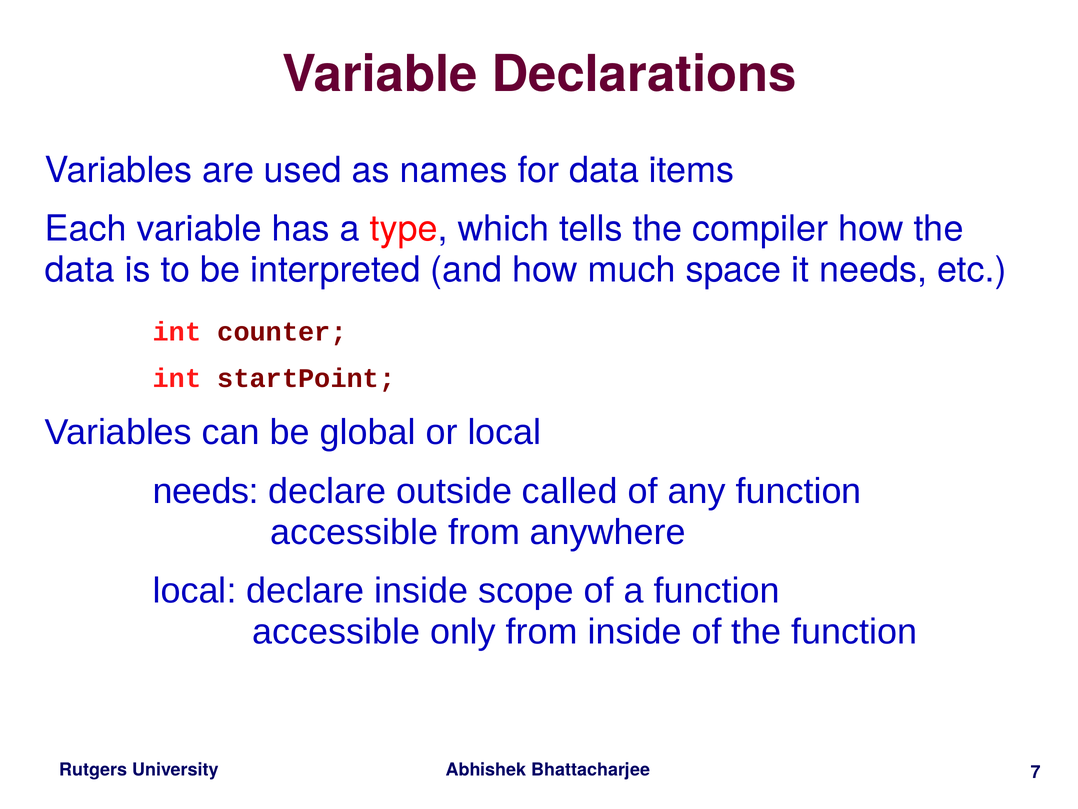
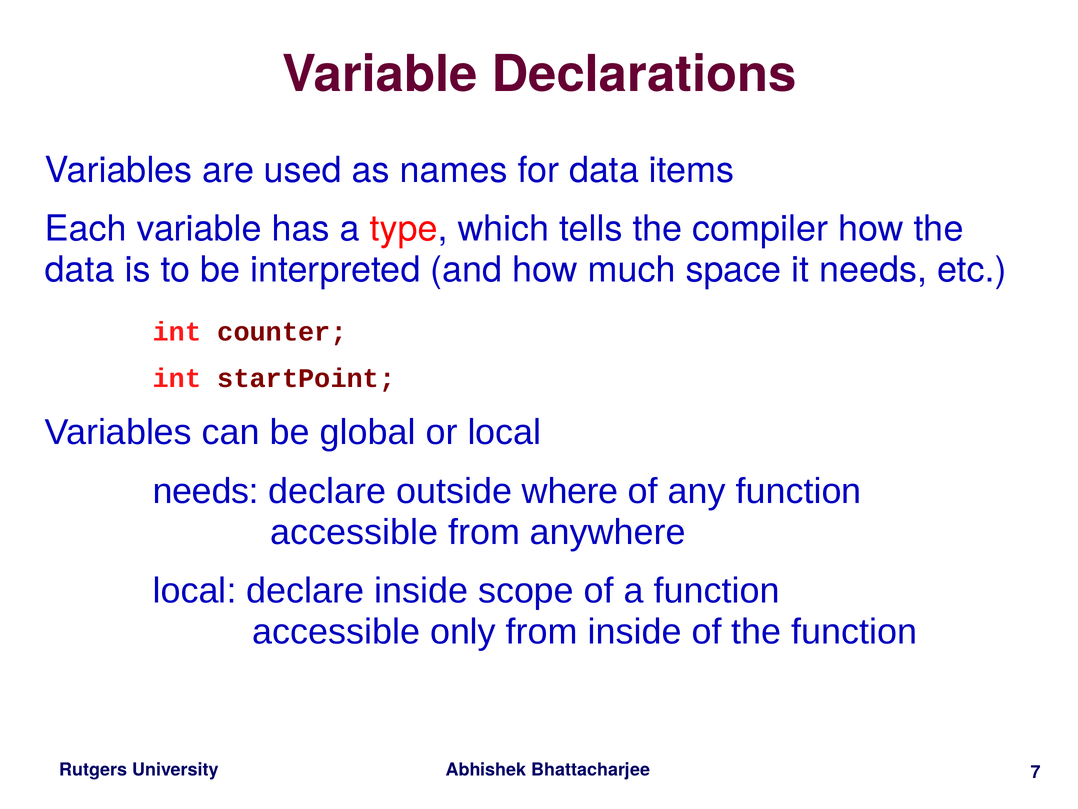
called: called -> where (570, 491)
